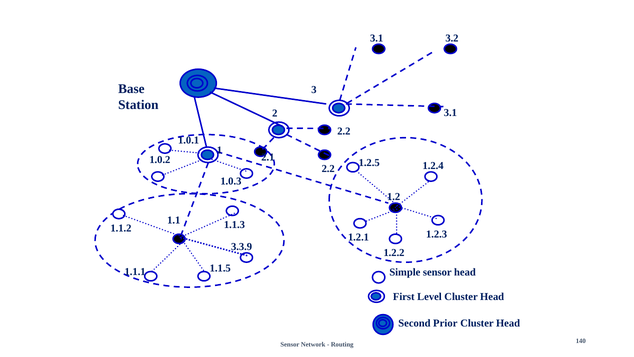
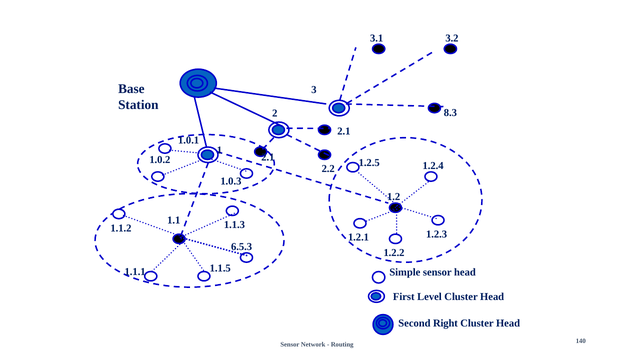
3.1: 3.1 -> 8.3 (450, 113)
2.2: 2.2 -> 2.1 (344, 131)
3.3.9: 3.3.9 -> 6.5.3 (242, 246)
Prior: Prior -> Right (445, 323)
